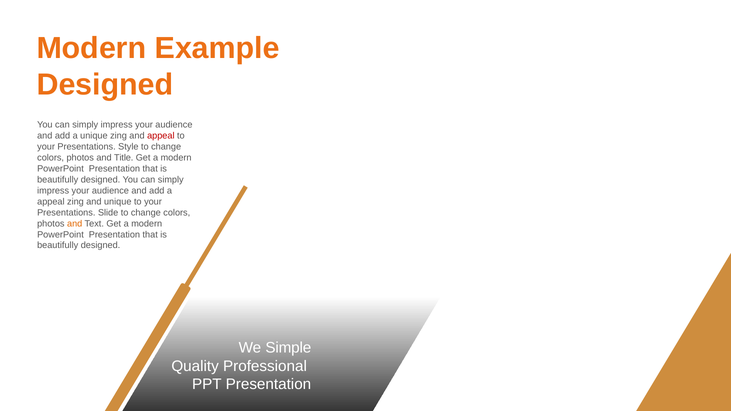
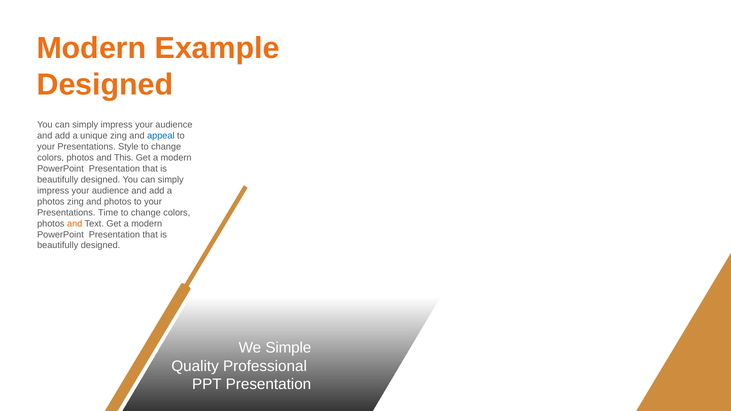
appeal colour: red -> blue (161, 136)
Title: Title -> This (124, 158)
appeal: appeal -> photos (51, 202)
and unique: unique -> photos (118, 202)
Slide: Slide -> Time (108, 213)
